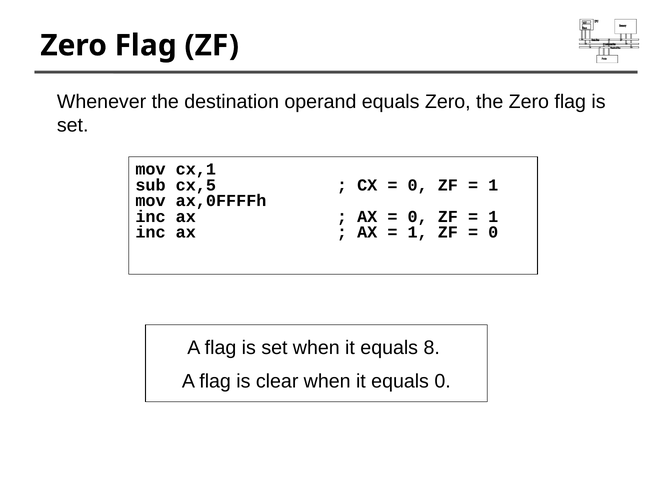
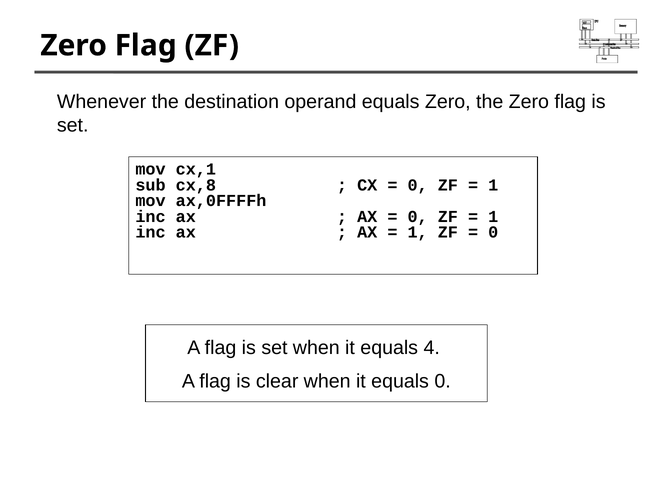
cx,5: cx,5 -> cx,8 (196, 185)
8: 8 -> 4 (432, 348)
